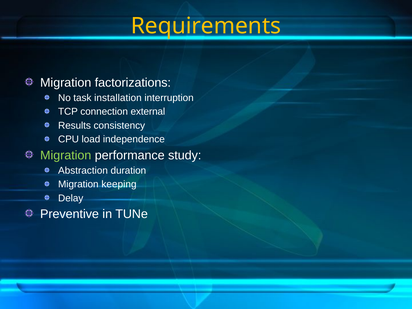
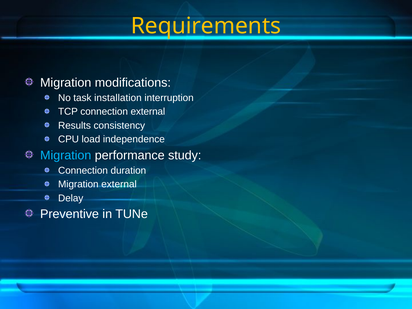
factorizations: factorizations -> modifications (133, 83)
Migration colour: light green -> light blue (66, 155)
Abstraction: Abstraction -> Connection (83, 170)
Migration keeping: keeping -> external (119, 184)
